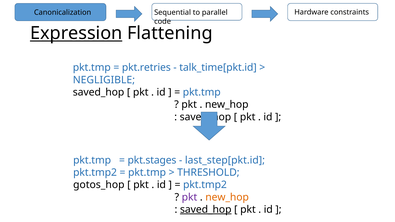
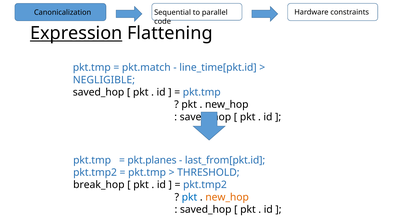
pkt.retries: pkt.retries -> pkt.match (146, 68)
talk_time[pkt.id: talk_time[pkt.id -> line_time[pkt.id (218, 68)
pkt.stages: pkt.stages -> pkt.planes (152, 160)
last_step[pkt.id: last_step[pkt.id -> last_from[pkt.id (225, 160)
gotos_hop: gotos_hop -> break_hop (99, 185)
pkt colour: purple -> blue (189, 197)
saved_hop underline: present -> none (206, 210)
